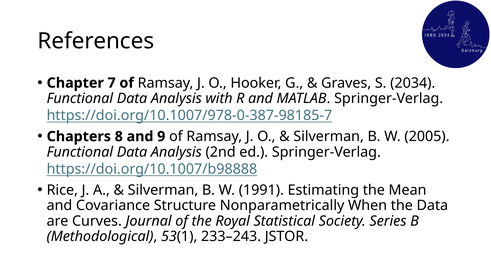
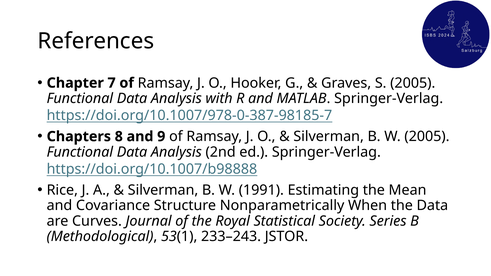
S 2034: 2034 -> 2005 (413, 83)
